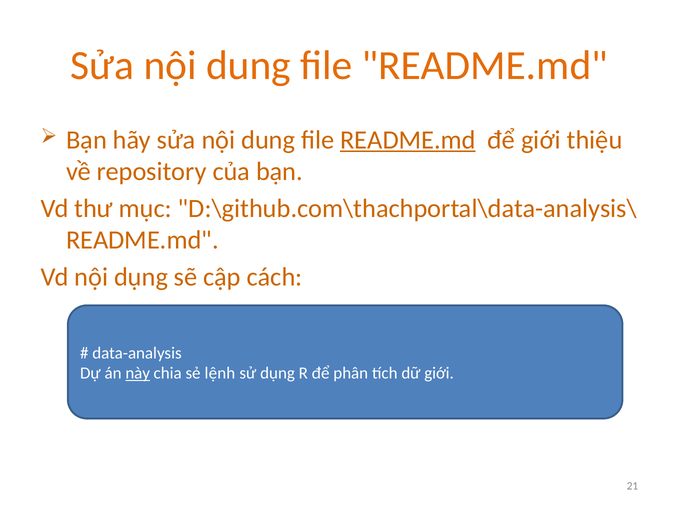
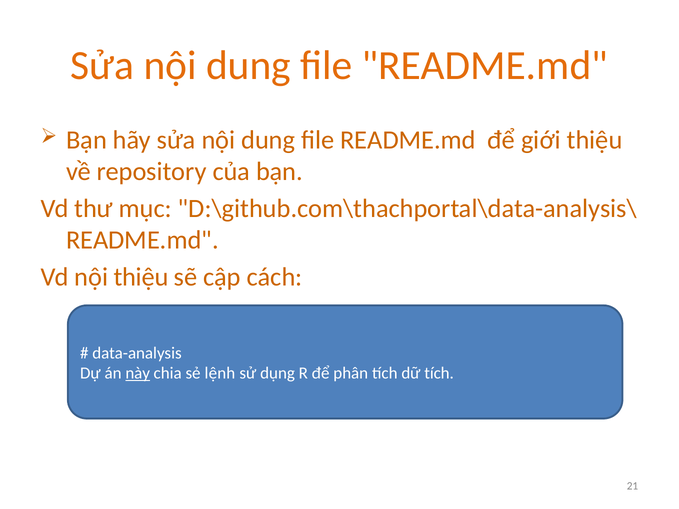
README.md underline: present -> none (408, 140)
nội dụng: dụng -> thiệu (141, 277)
dữ giới: giới -> tích (439, 373)
